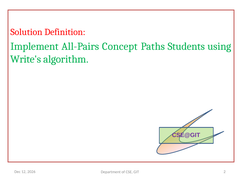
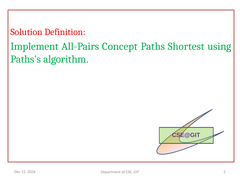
Students: Students -> Shortest (186, 46)
Write's: Write's -> Paths's (26, 59)
